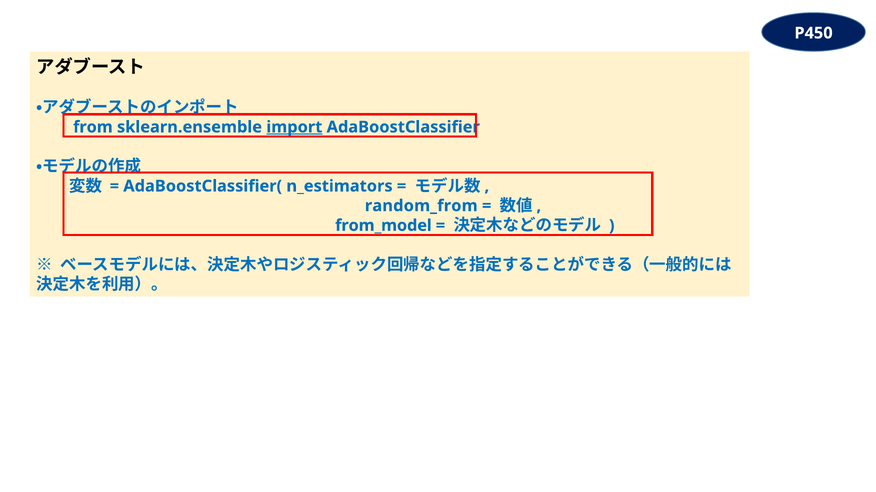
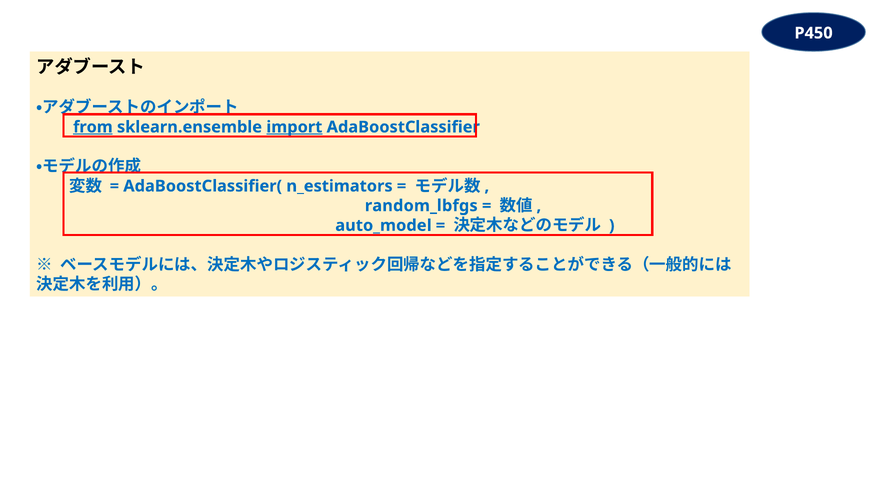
from underline: none -> present (93, 127)
random_from: random_from -> random_lbfgs (421, 206)
from_model: from_model -> auto_model (383, 226)
